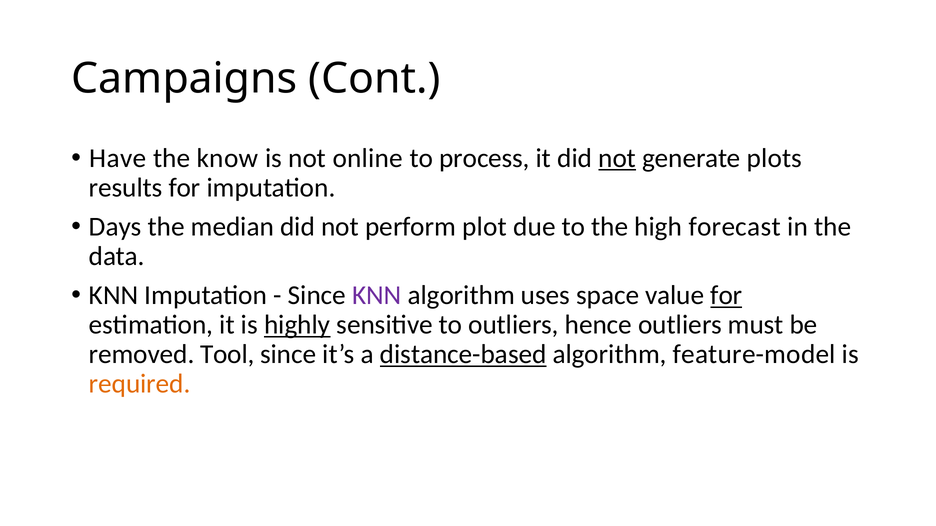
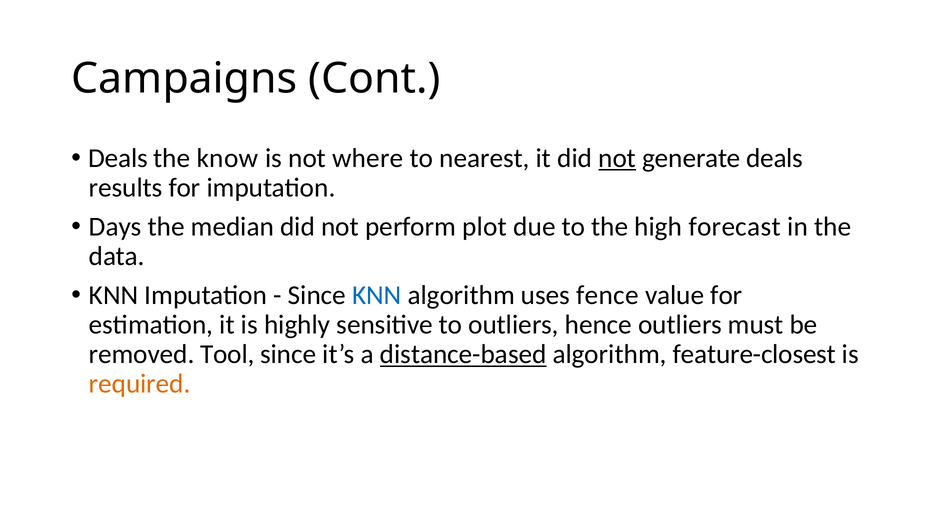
Have: Have -> Deals (118, 158)
online: online -> where (368, 158)
process: process -> nearest (484, 158)
generate plots: plots -> deals (775, 158)
KNN colour: purple -> blue (377, 296)
space: space -> fence (608, 296)
for underline: present -> none (726, 296)
highly underline: present -> none (297, 325)
feature-model: feature-model -> feature-closest (754, 355)
